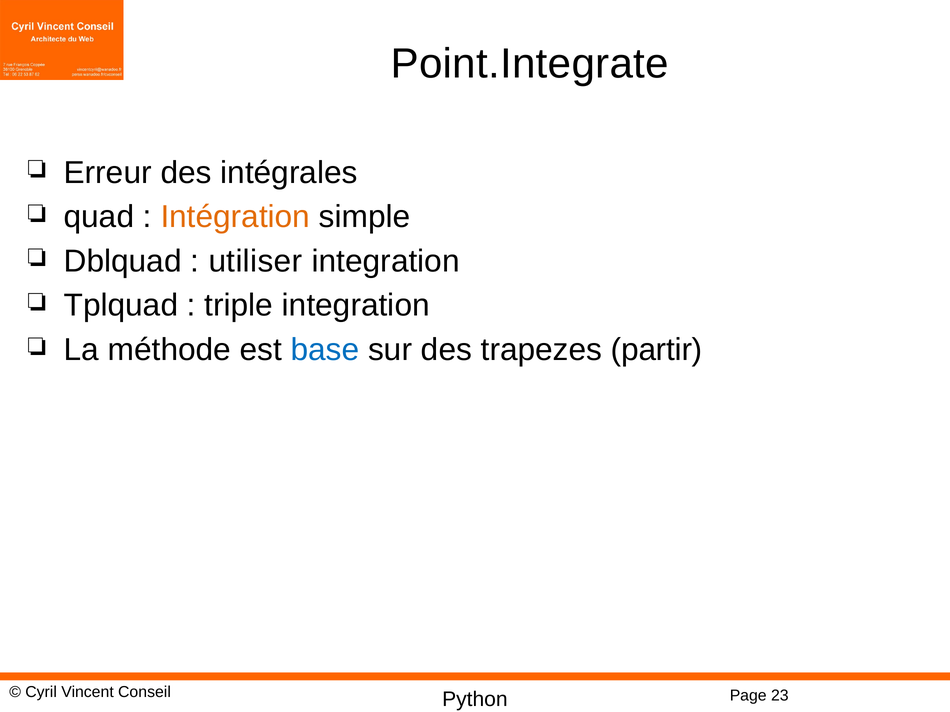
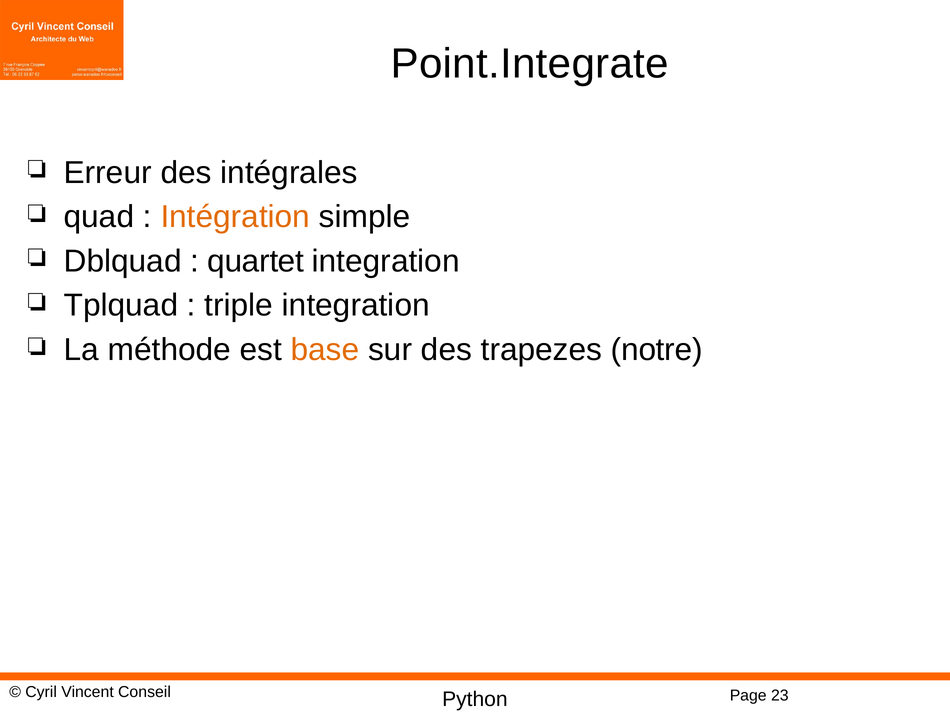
utiliser: utiliser -> quartet (256, 261)
base colour: blue -> orange (325, 350)
partir: partir -> notre (657, 350)
